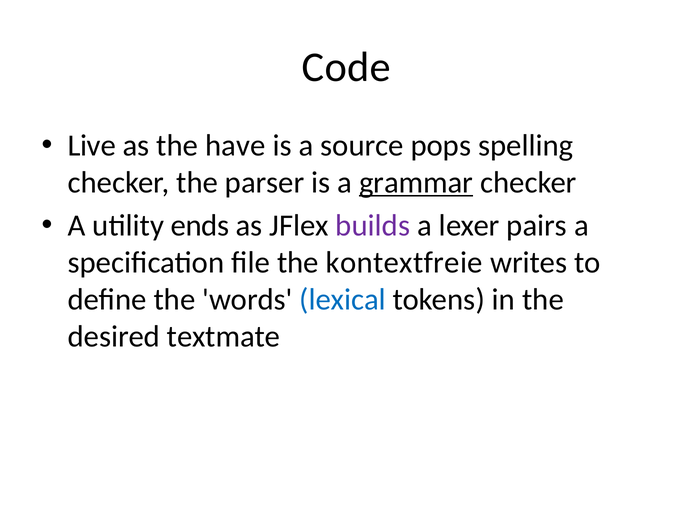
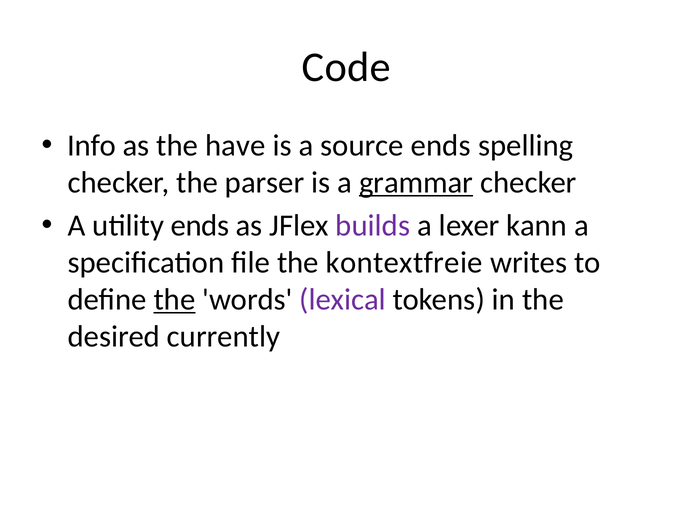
Live: Live -> Info (92, 145)
source pops: pops -> ends (441, 145)
pairs: pairs -> kann (537, 225)
the underline: none -> present (174, 299)
lexical colour: blue -> purple (343, 299)
textmate: textmate -> currently (224, 336)
